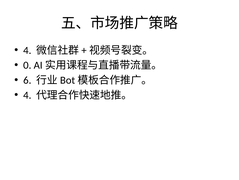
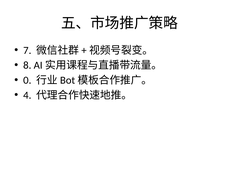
4: 4 -> 7 (27, 50)
0: 0 -> 8 (27, 65)
6: 6 -> 0 (27, 80)
